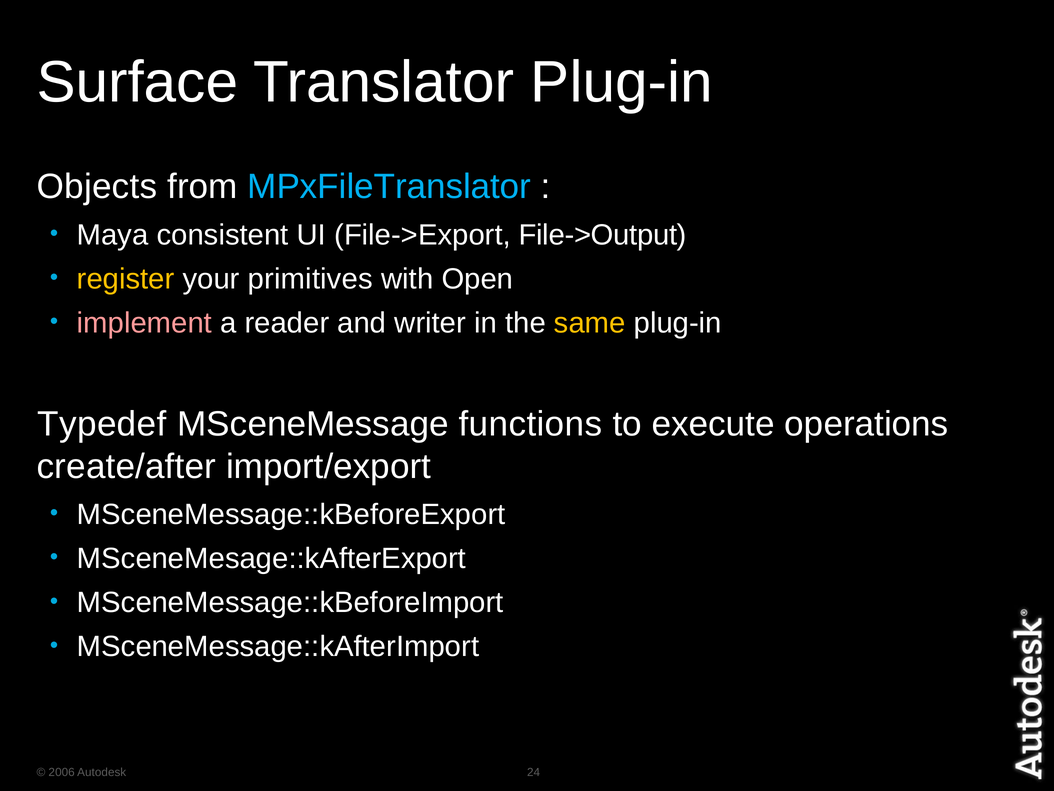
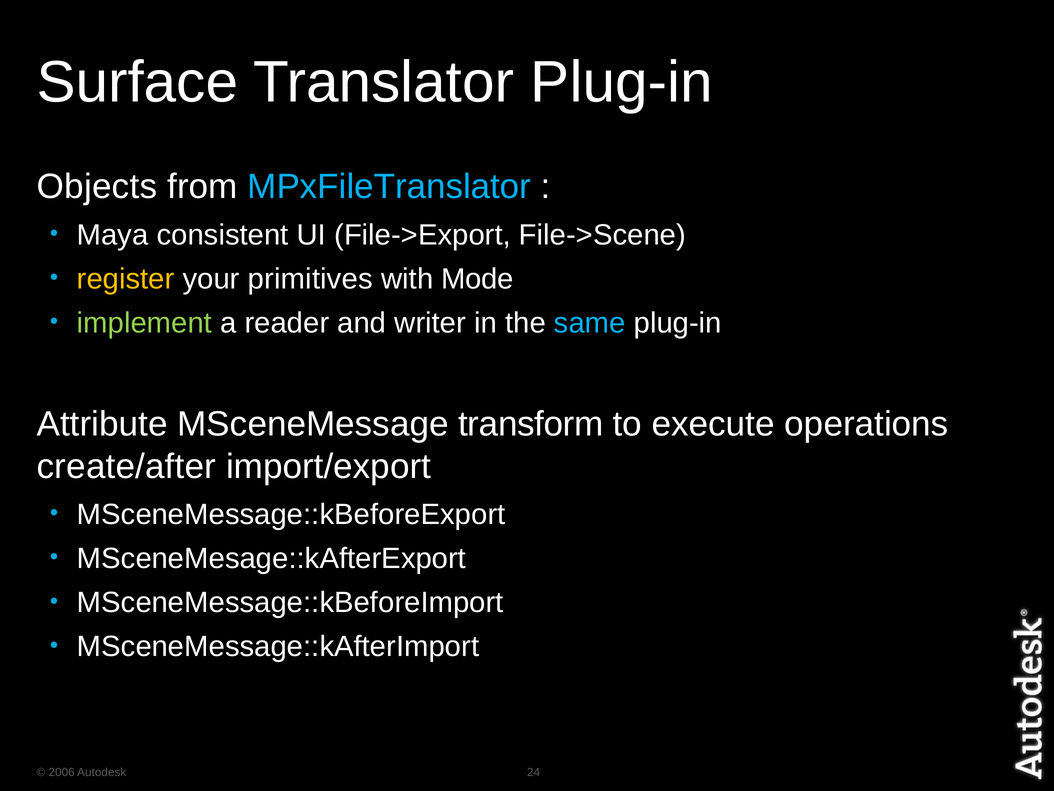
File->Output: File->Output -> File->Scene (602, 235)
Open: Open -> Mode (478, 279)
implement colour: pink -> light green (144, 323)
same colour: yellow -> light blue (590, 323)
Typedef: Typedef -> Attribute (102, 424)
functions: functions -> transform (531, 424)
